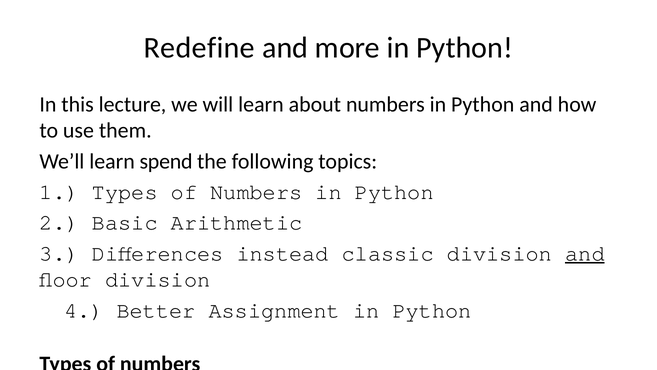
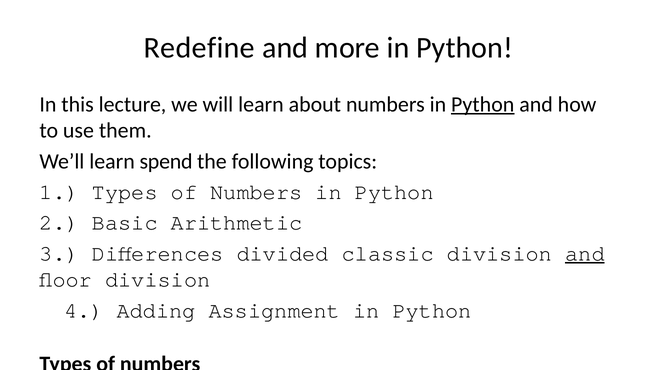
Python underline: none -> present (483, 104)
Differences instead: instead -> divided (283, 253)
4 Better: Better -> Adding (156, 310)
